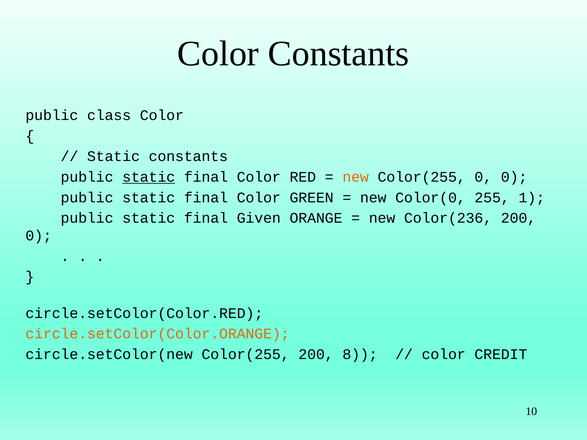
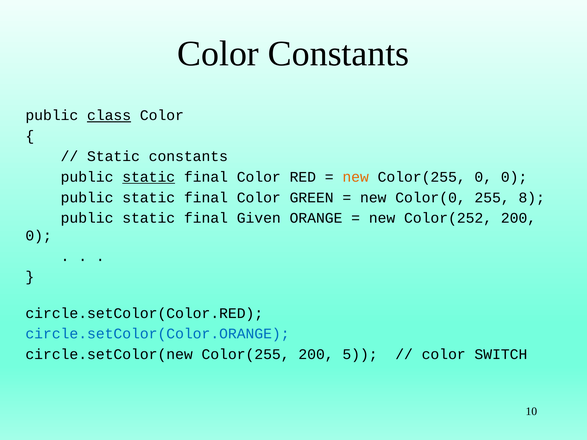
class underline: none -> present (109, 115)
1: 1 -> 8 (532, 198)
Color(236: Color(236 -> Color(252 (448, 218)
circle.setColor(Color.ORANGE colour: orange -> blue (158, 334)
8: 8 -> 5 (360, 355)
CREDIT: CREDIT -> SWITCH (501, 355)
